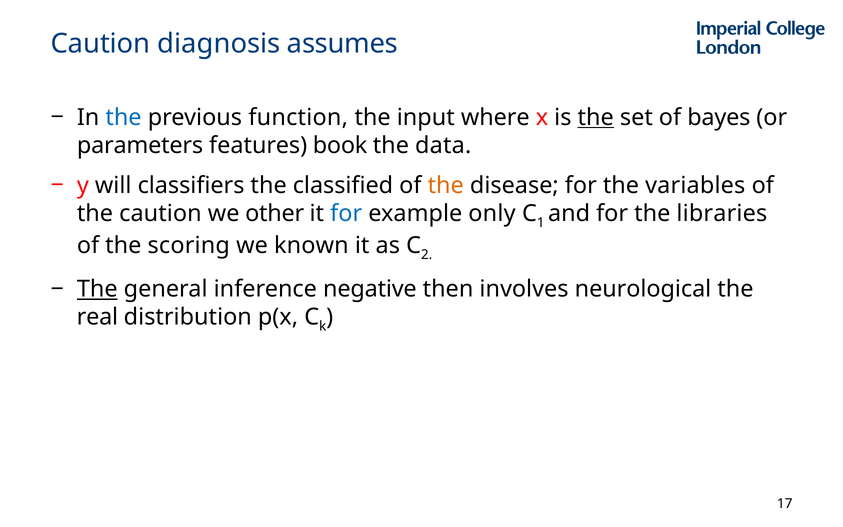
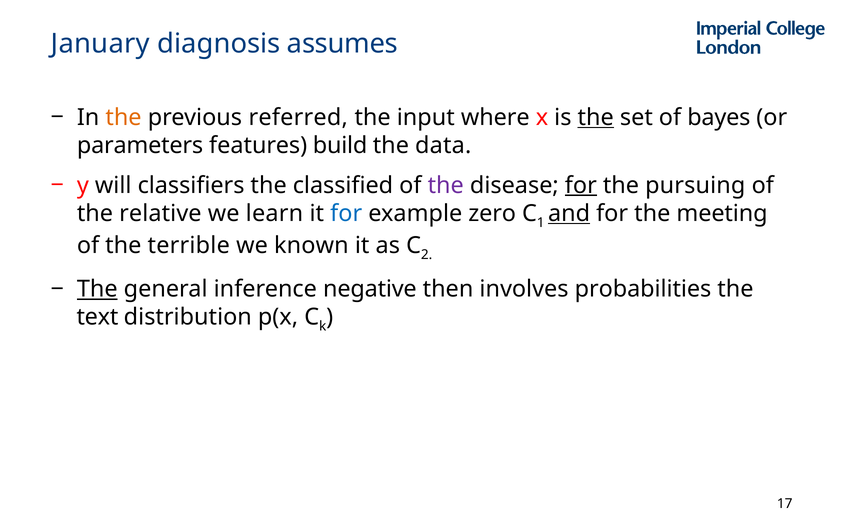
Caution: Caution -> January (100, 44)
the colour: blue -> orange (124, 117)
function: function -> referred (298, 117)
book: book -> build (340, 145)
the colour: orange -> purple (446, 185)
for underline: none -> present (581, 185)
variables: variables -> pursuing (695, 185)
the caution: caution -> relative (160, 213)
other: other -> learn (274, 213)
only: only -> zero (492, 213)
and underline: none -> present (569, 213)
libraries: libraries -> meeting (722, 213)
scoring: scoring -> terrible (189, 245)
neurological: neurological -> probabilities (643, 289)
real: real -> text (97, 317)
